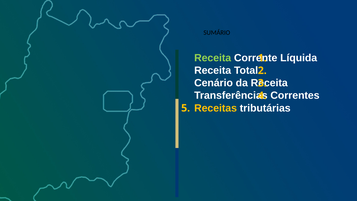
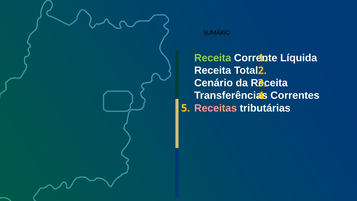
Receitas colour: yellow -> pink (216, 108)
